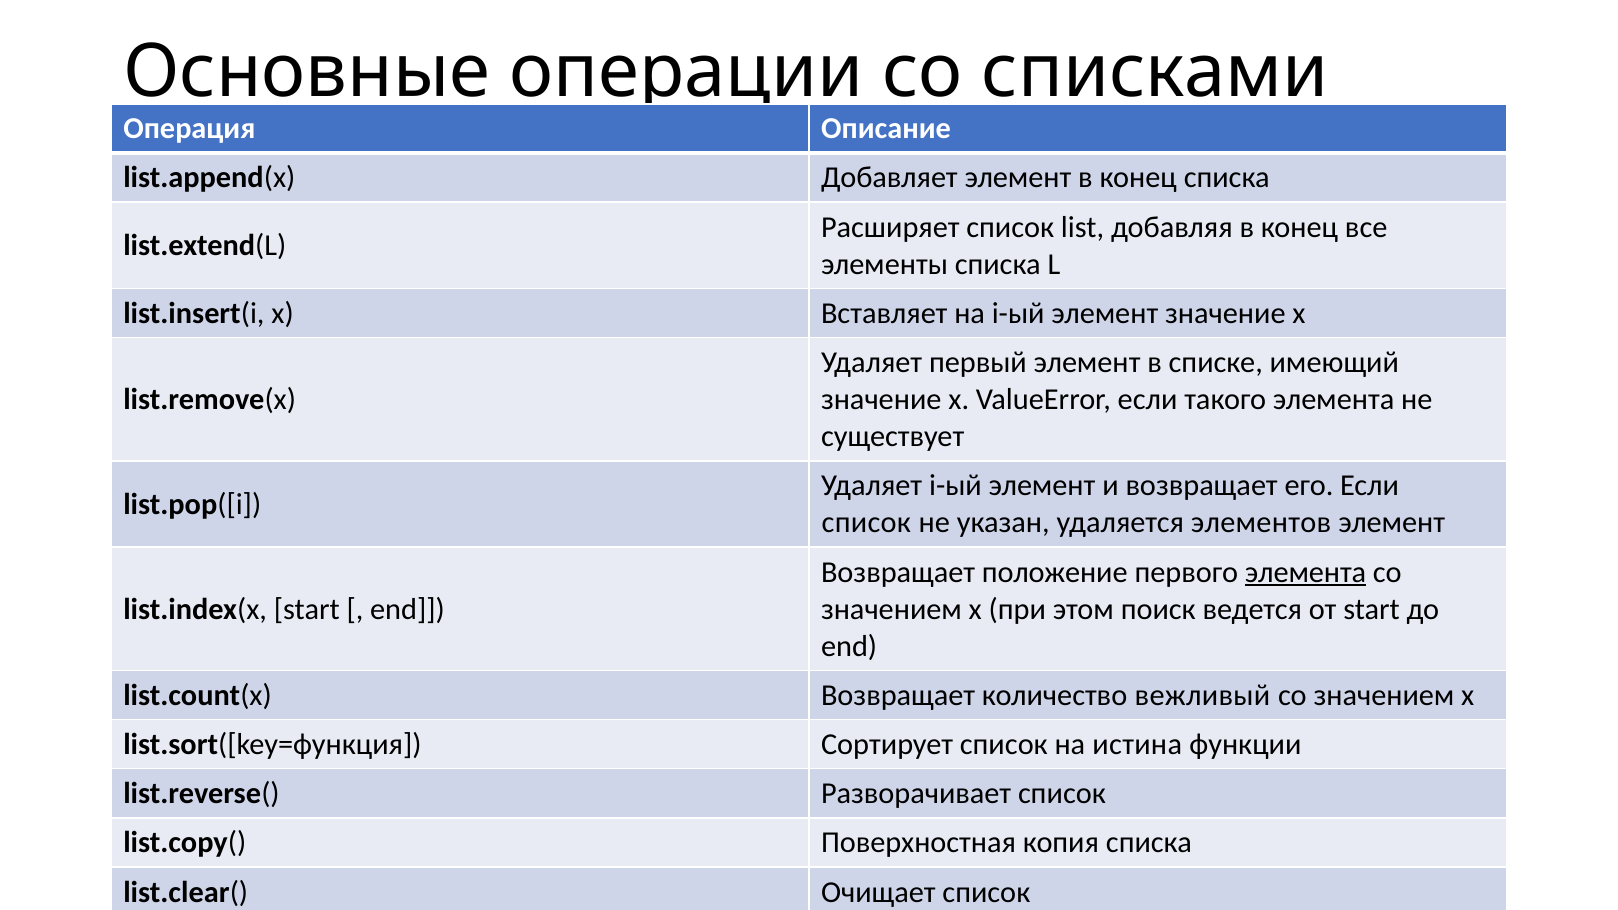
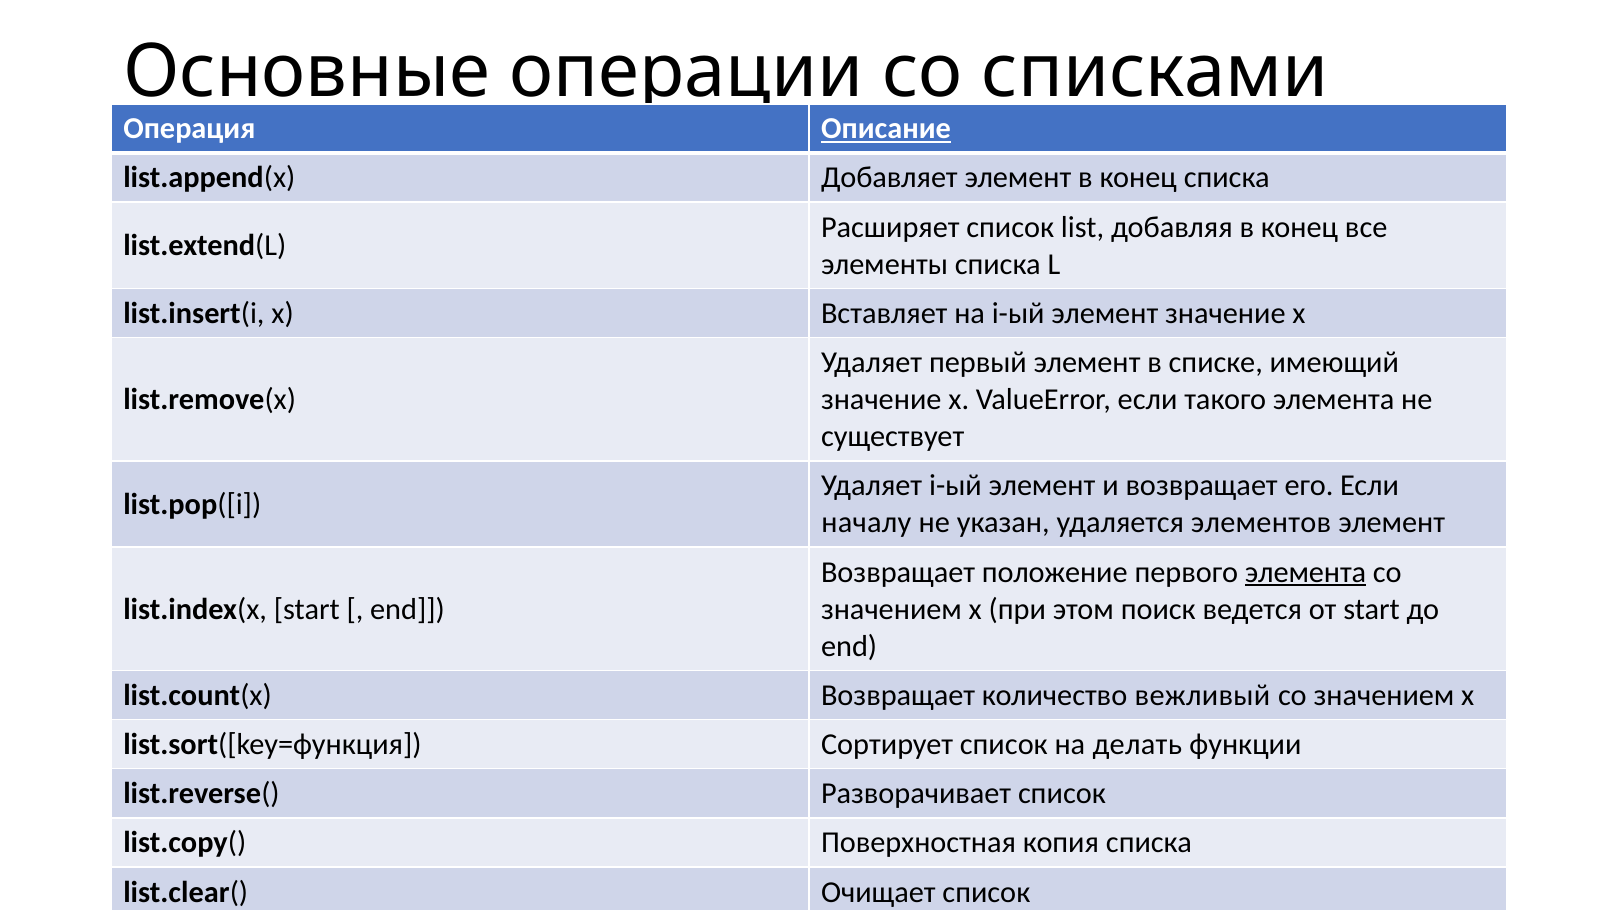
Описание underline: none -> present (886, 129)
список: список -> началу (866, 523)
истина: истина -> делать (1137, 745)
